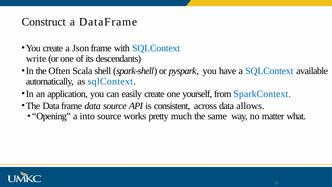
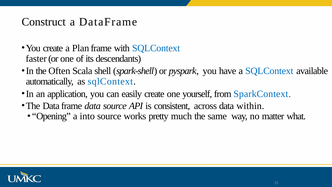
Json: Json -> Plan (81, 48)
write: write -> faster (36, 59)
allows: allows -> within (250, 106)
